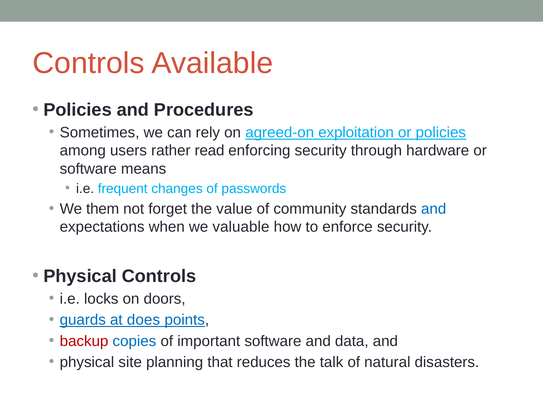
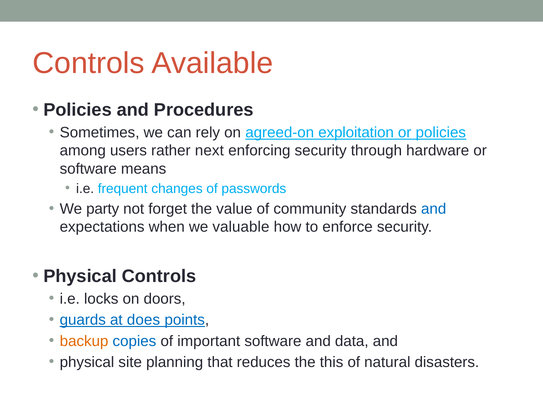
read: read -> next (209, 151)
them: them -> party (103, 209)
backup colour: red -> orange (84, 341)
talk: talk -> this (332, 362)
